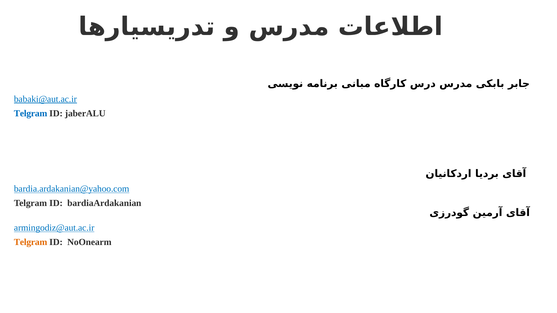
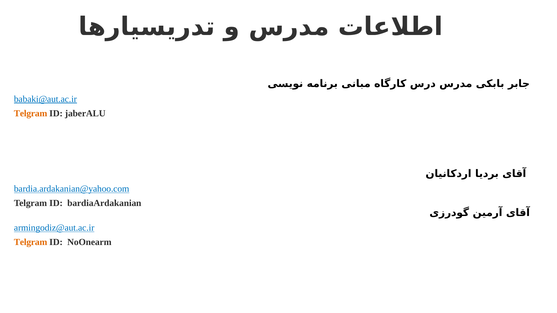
Telgram colour: blue -> orange (31, 114)
